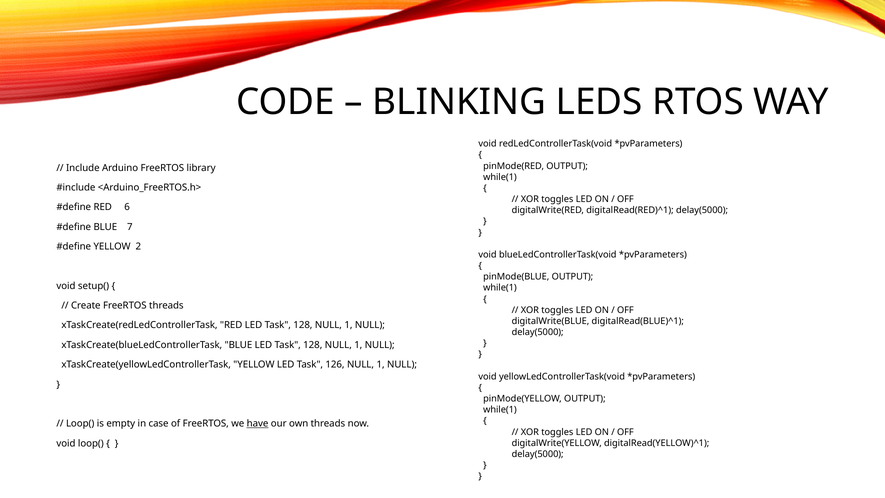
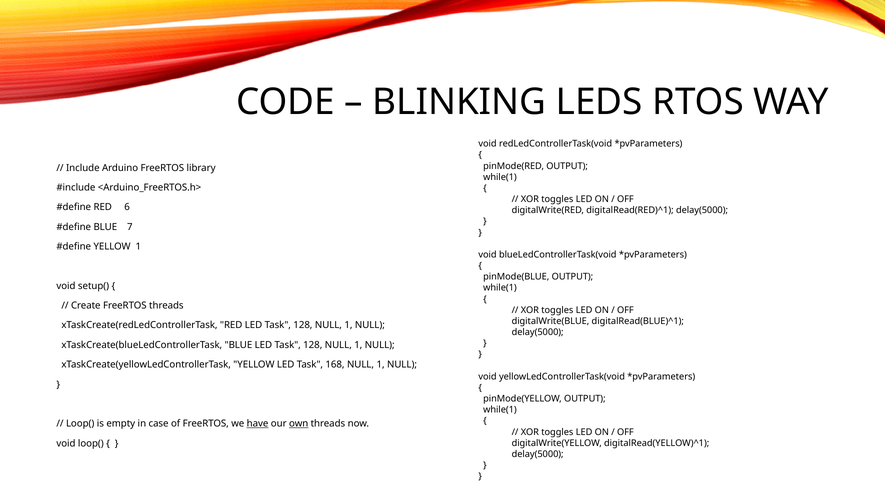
YELLOW 2: 2 -> 1 (138, 246)
126: 126 -> 168 (335, 365)
own underline: none -> present (299, 424)
